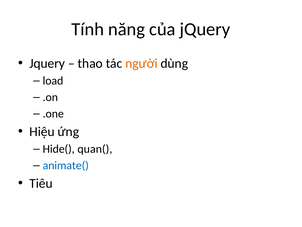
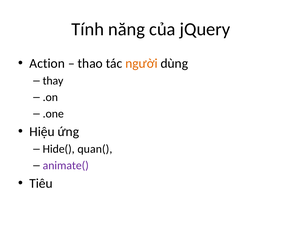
Jquery: Jquery -> Action (47, 63)
load: load -> thay (53, 81)
animate( colour: blue -> purple (66, 165)
